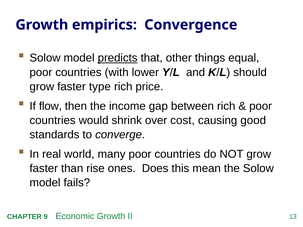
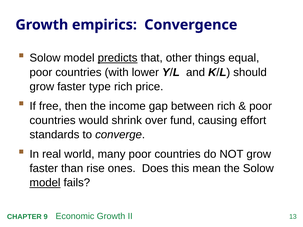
flow: flow -> free (50, 106)
cost: cost -> fund (183, 120)
good: good -> effort (253, 120)
model underline: none -> present (45, 183)
